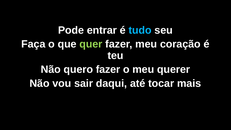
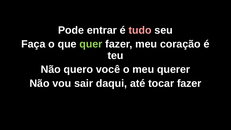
tudo colour: light blue -> pink (140, 30)
quero fazer: fazer -> você (108, 69)
tocar mais: mais -> fazer (189, 83)
